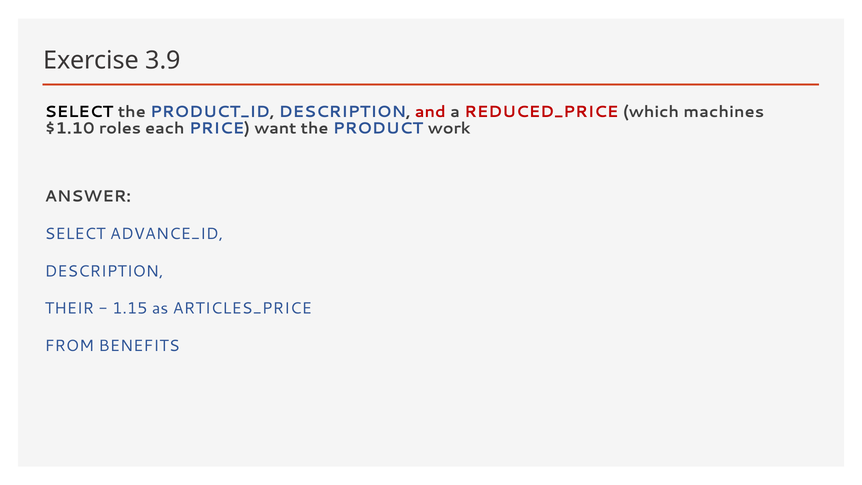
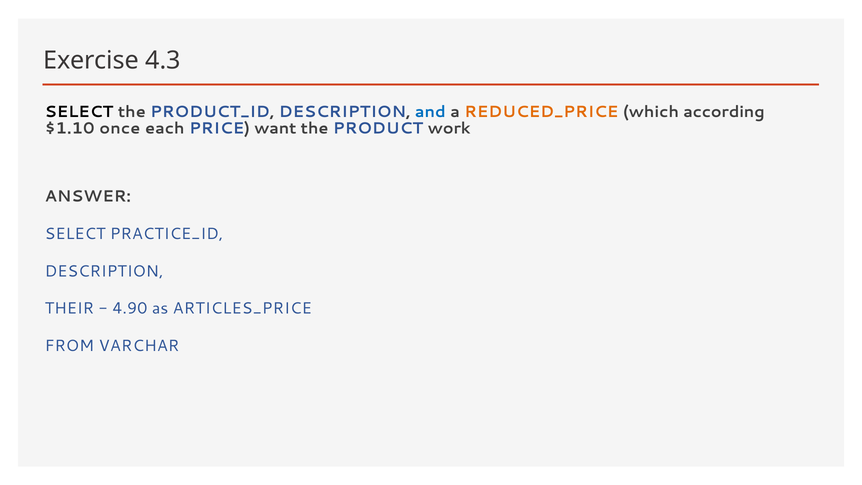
3.9: 3.9 -> 4.3 (163, 60)
and colour: red -> blue (430, 112)
REDUCED_PRICE colour: red -> orange (541, 112)
machines: machines -> according (724, 112)
roles: roles -> once (120, 128)
ADVANCE_ID: ADVANCE_ID -> PRACTICE_ID (167, 234)
1.15: 1.15 -> 4.90 (130, 309)
BENEFITS: BENEFITS -> VARCHAR (139, 346)
